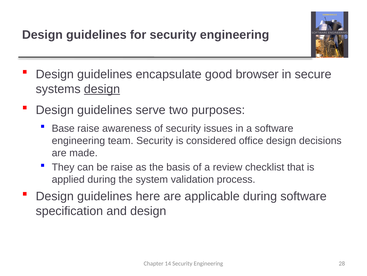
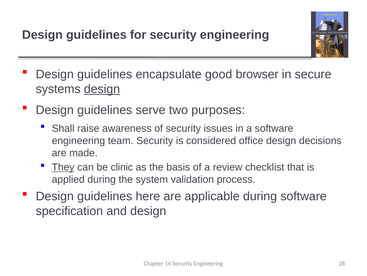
Base: Base -> Shall (63, 128)
They underline: none -> present (63, 167)
be raise: raise -> clinic (122, 167)
